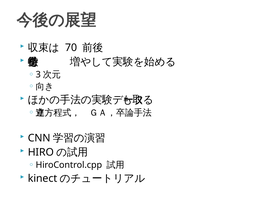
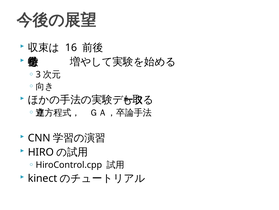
70: 70 -> 16 (71, 47)
